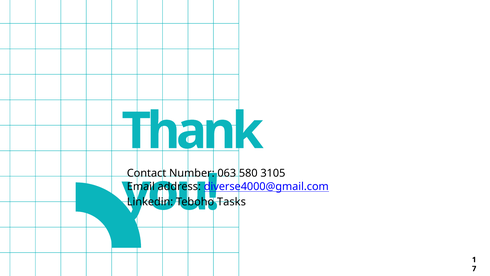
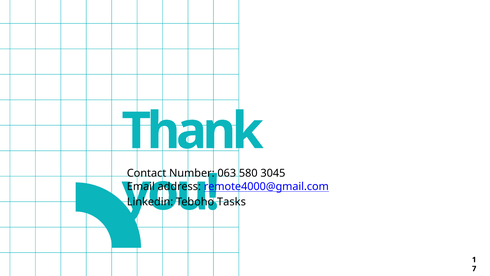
3105: 3105 -> 3045 (273, 173)
diverse4000@gmail.com: diverse4000@gmail.com -> remote4000@gmail.com (266, 186)
